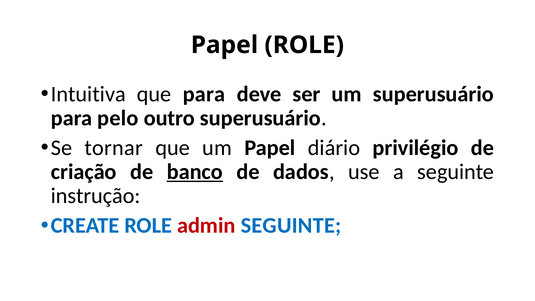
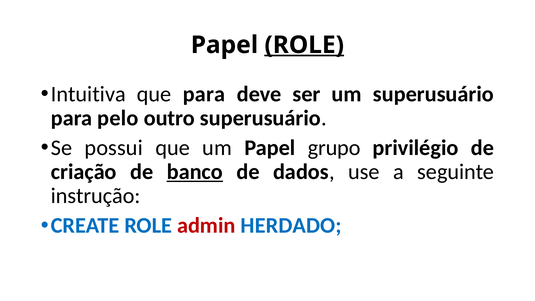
ROLE underline: none -> present (304, 45)
tornar: tornar -> possui (114, 148)
diário: diário -> grupo (334, 148)
admin SEGUINTE: SEGUINTE -> HERDADO (291, 225)
